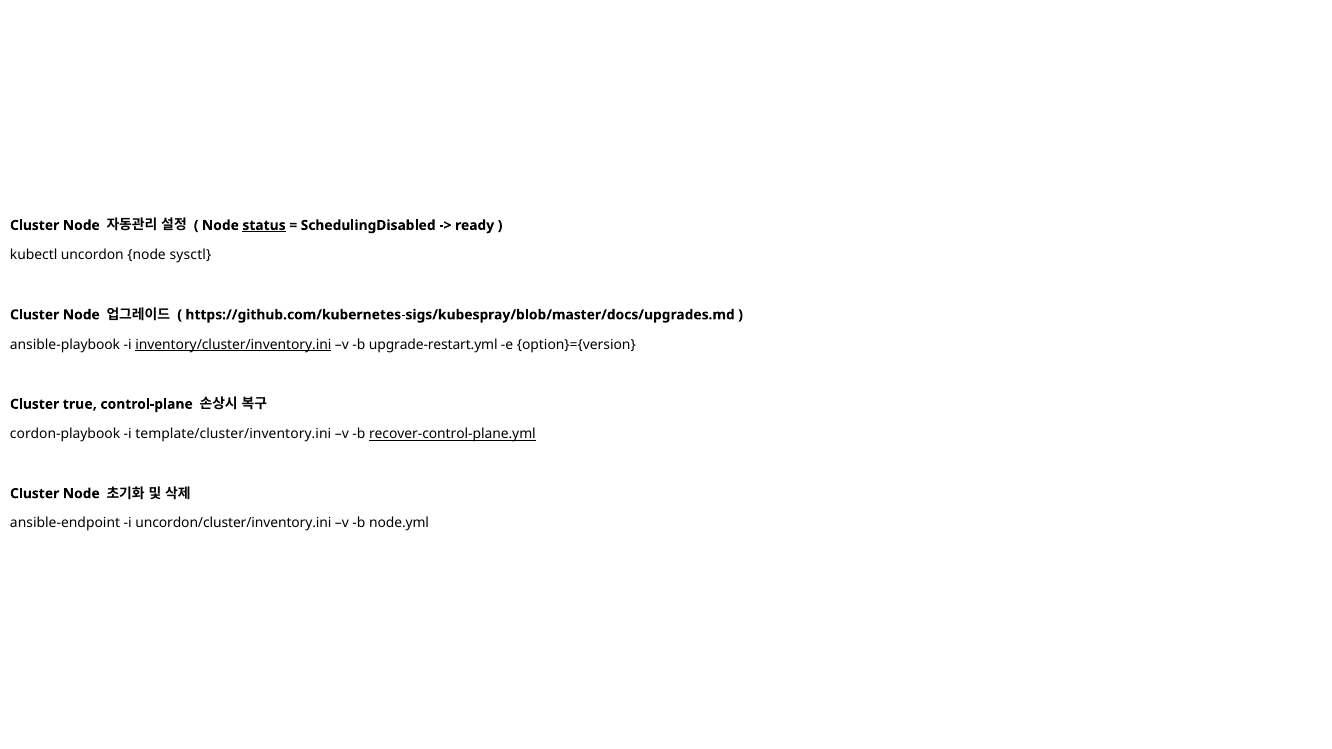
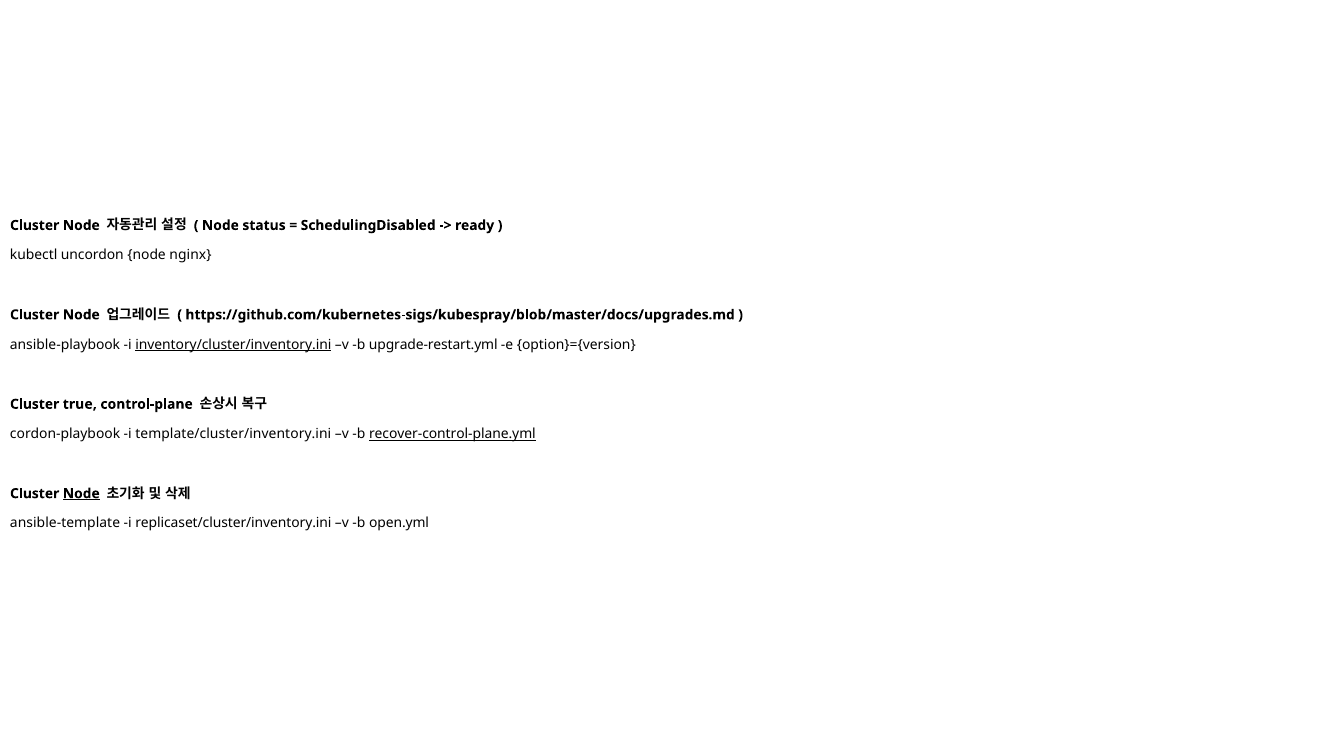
status underline: present -> none (264, 225)
sysctl: sysctl -> nginx (191, 255)
Node underline: none -> present (81, 494)
ansible-endpoint: ansible-endpoint -> ansible-template (65, 524)
uncordon/cluster/inventory.ini: uncordon/cluster/inventory.ini -> replicaset/cluster/inventory.ini (233, 524)
node.yml: node.yml -> open.yml (399, 524)
